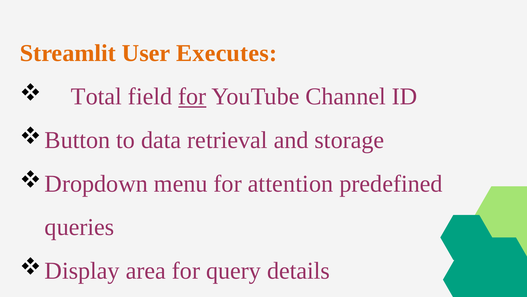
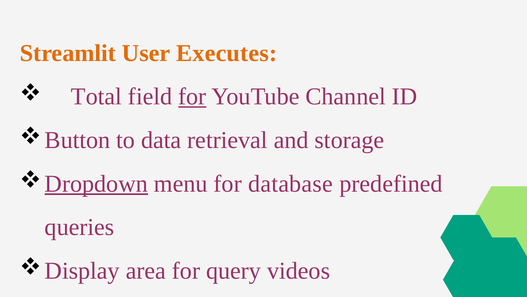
Dropdown underline: none -> present (96, 183)
attention: attention -> database (291, 183)
details: details -> videos (299, 270)
